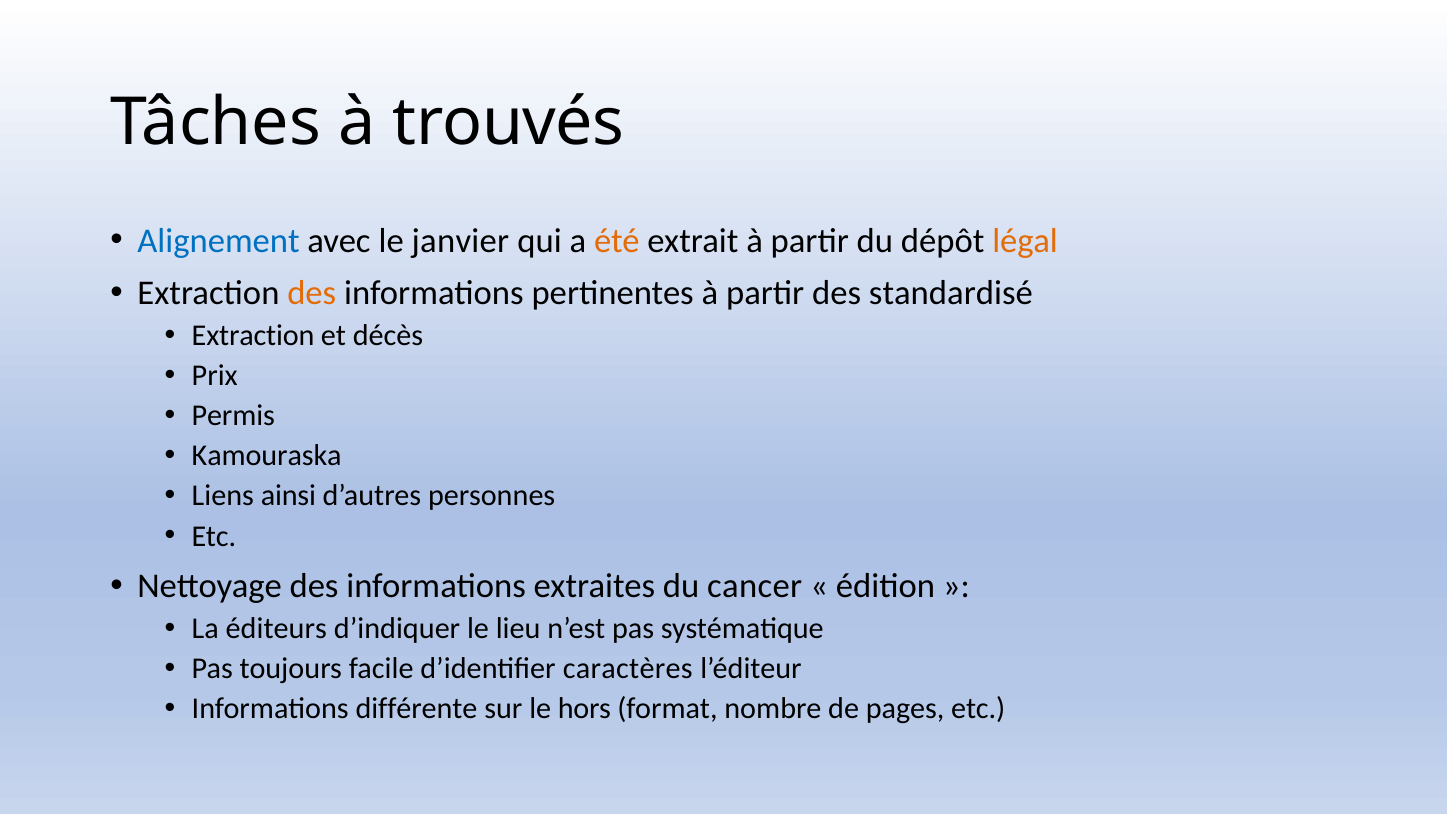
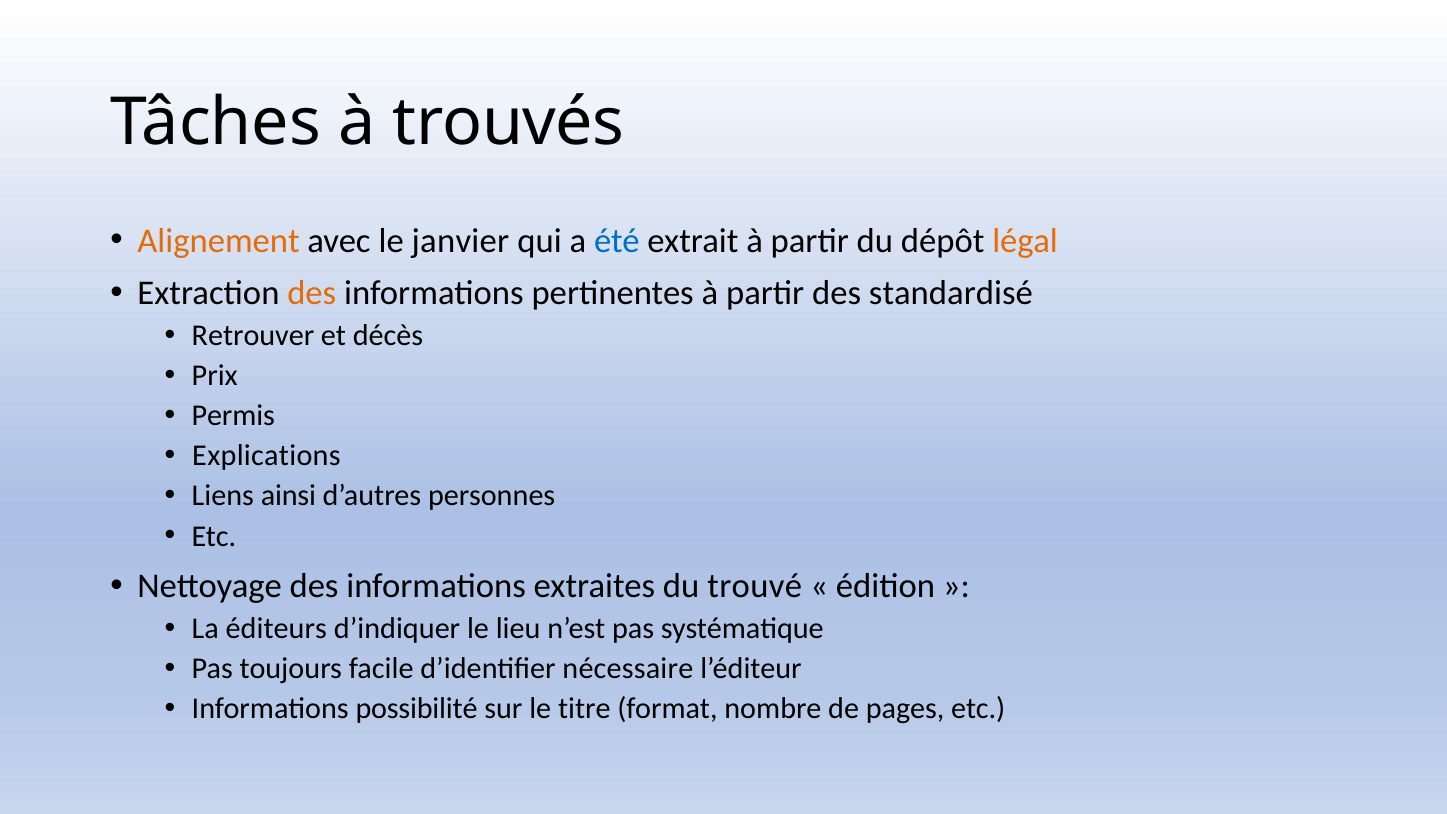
Alignement colour: blue -> orange (219, 241)
été colour: orange -> blue (617, 241)
Extraction: Extraction -> Retrouver (253, 336)
Kamouraska: Kamouraska -> Explications (266, 456)
cancer: cancer -> trouvé (755, 586)
caractères: caractères -> nécessaire (628, 669)
différente: différente -> possibilité (417, 709)
hors: hors -> titre (584, 709)
